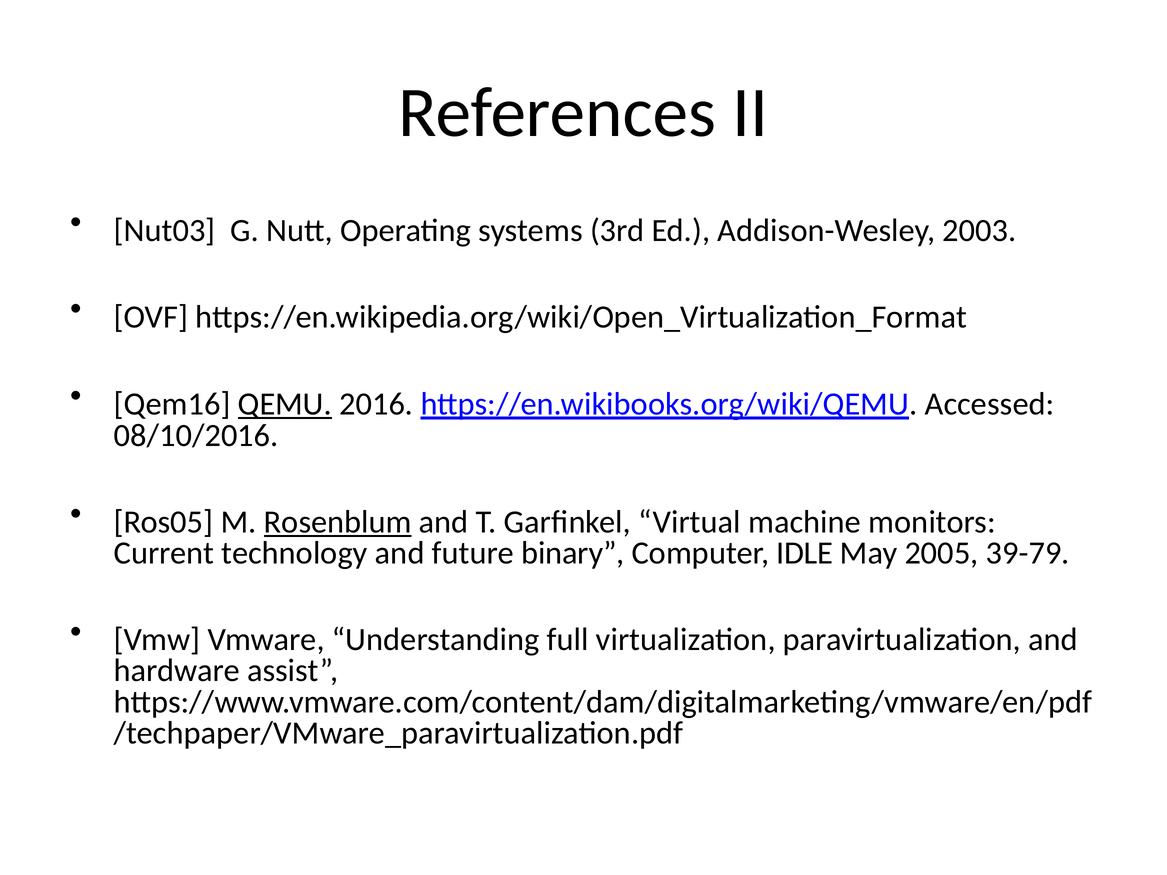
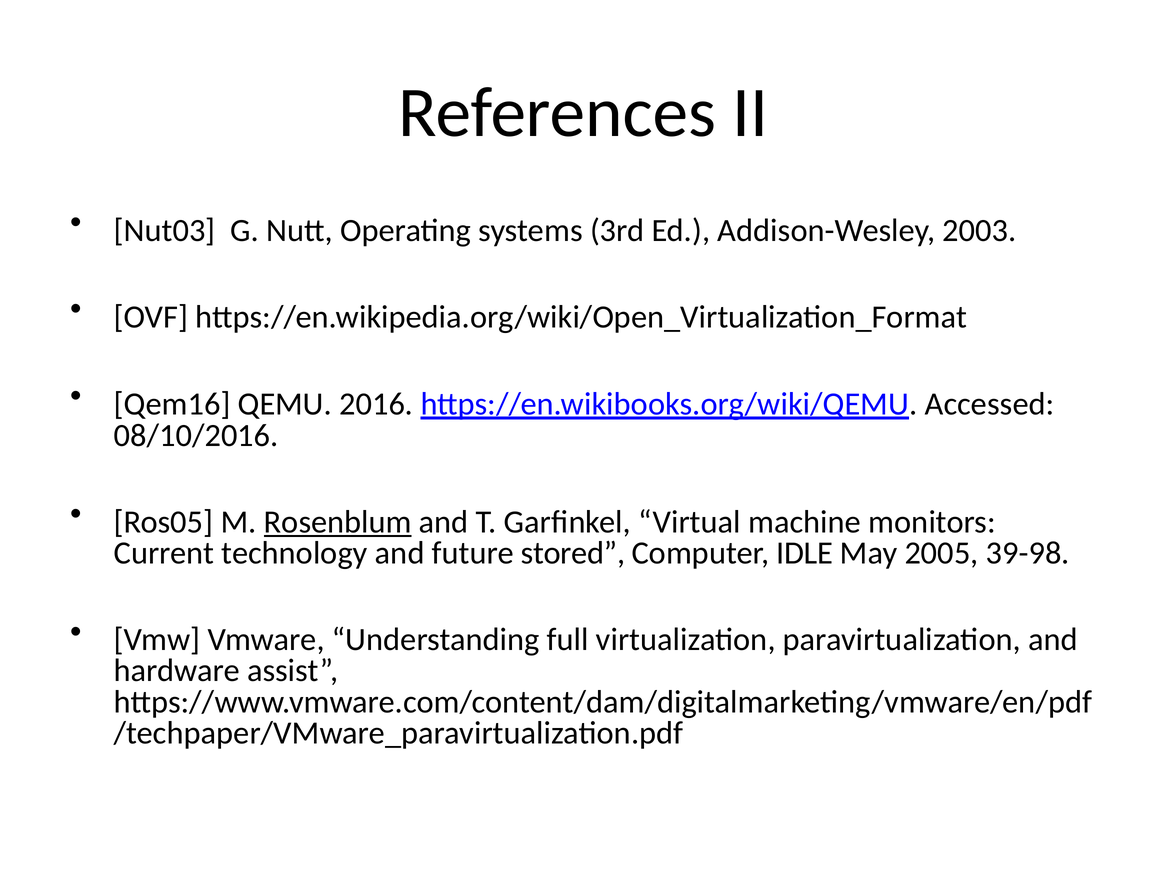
QEMU underline: present -> none (285, 404)
binary: binary -> stored (573, 553)
39-79: 39-79 -> 39-98 (1028, 553)
